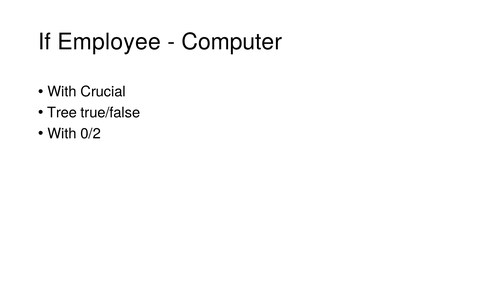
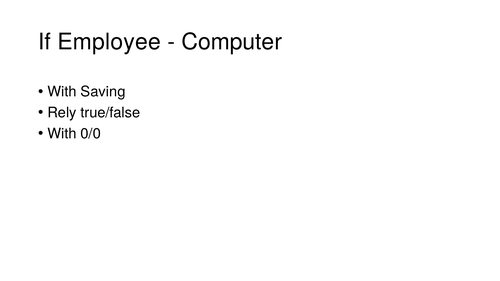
Crucial: Crucial -> Saving (103, 92)
Tree: Tree -> Rely (62, 113)
0/2: 0/2 -> 0/0 (91, 134)
